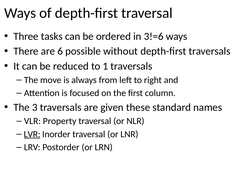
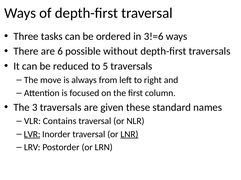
1: 1 -> 5 (105, 66)
Property: Property -> Contains (60, 122)
LNR underline: none -> present (129, 135)
